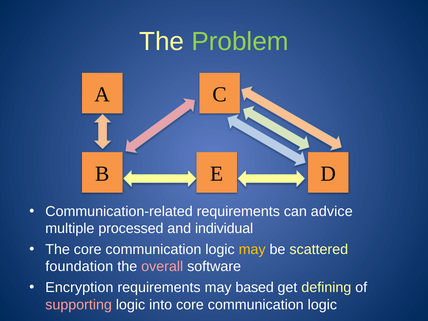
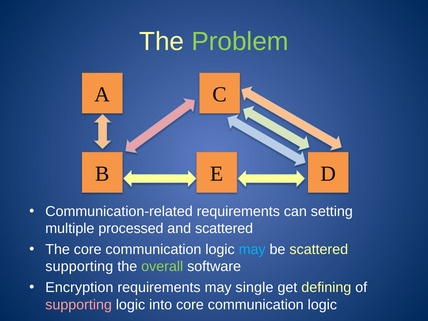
advice: advice -> setting (332, 211)
and individual: individual -> scattered (224, 229)
may colour: yellow -> light blue (252, 249)
foundation: foundation -> supporting (79, 267)
overall colour: pink -> light green (162, 267)
based: based -> single (254, 288)
